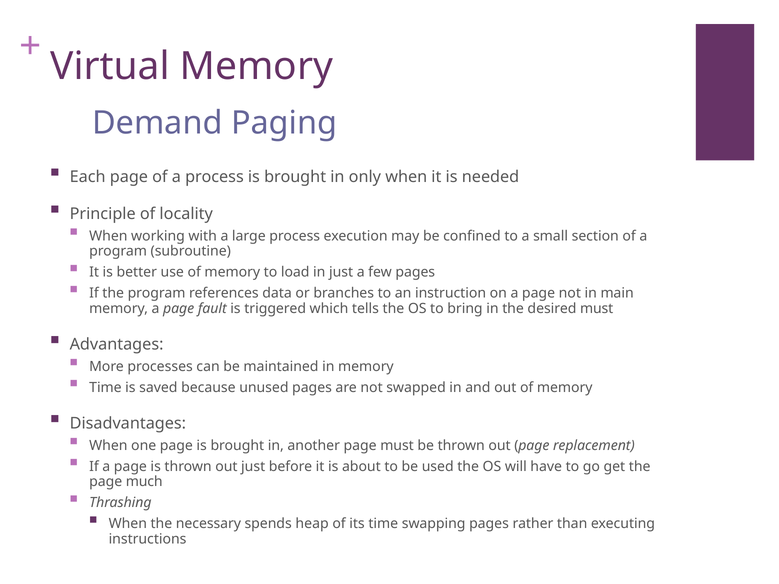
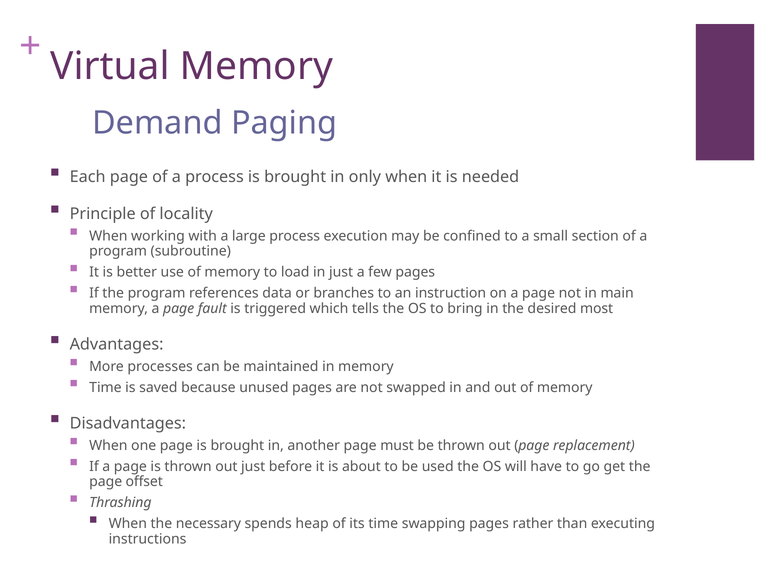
desired must: must -> most (597, 309)
much: much -> offset (144, 482)
